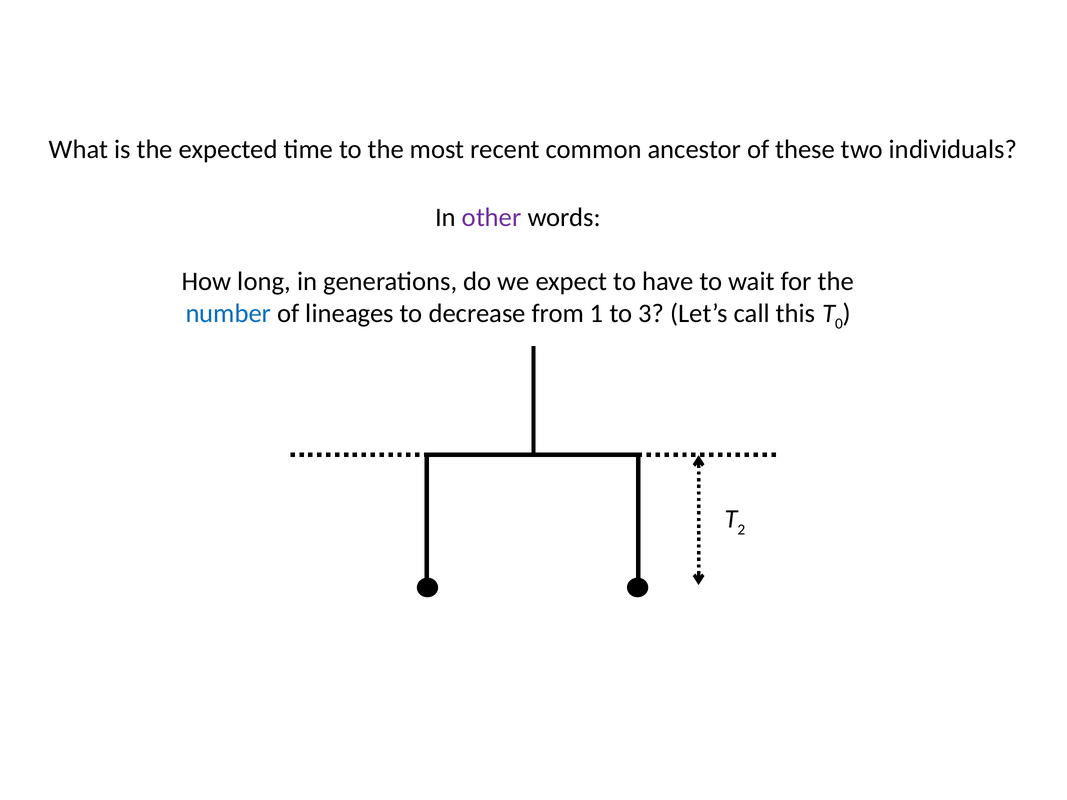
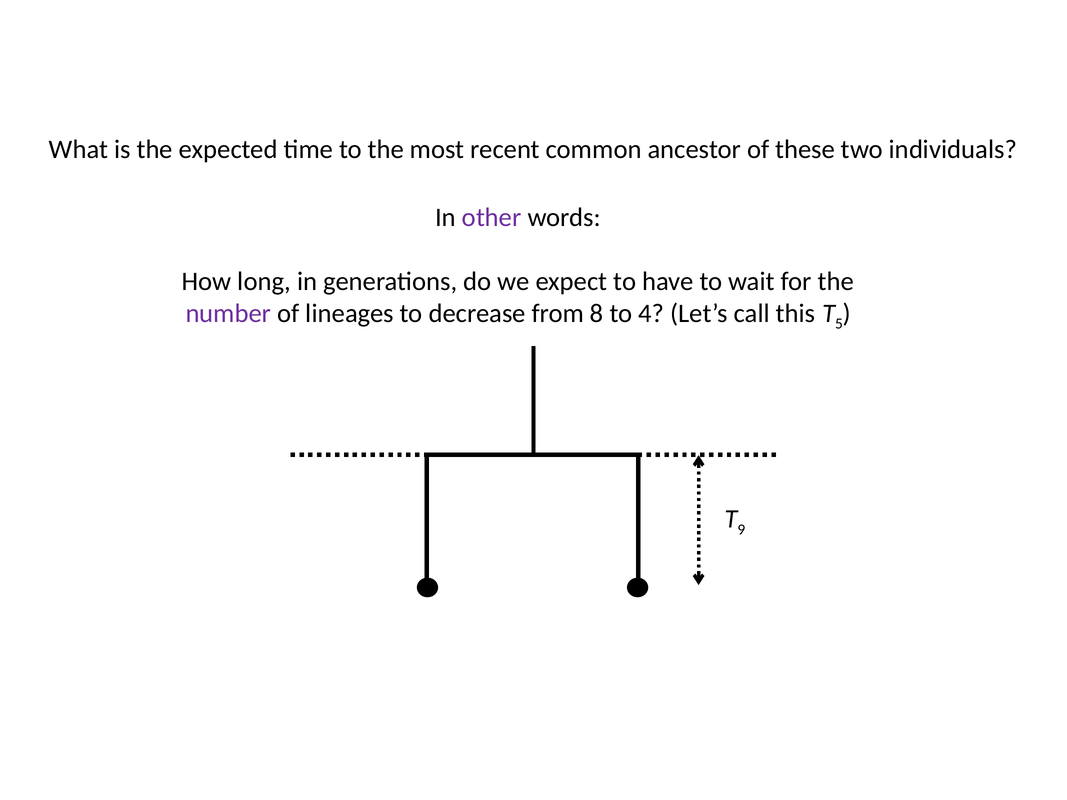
number colour: blue -> purple (228, 314)
1: 1 -> 8 (597, 314)
3: 3 -> 4 (651, 314)
0: 0 -> 5 (839, 324)
2: 2 -> 9 (741, 530)
